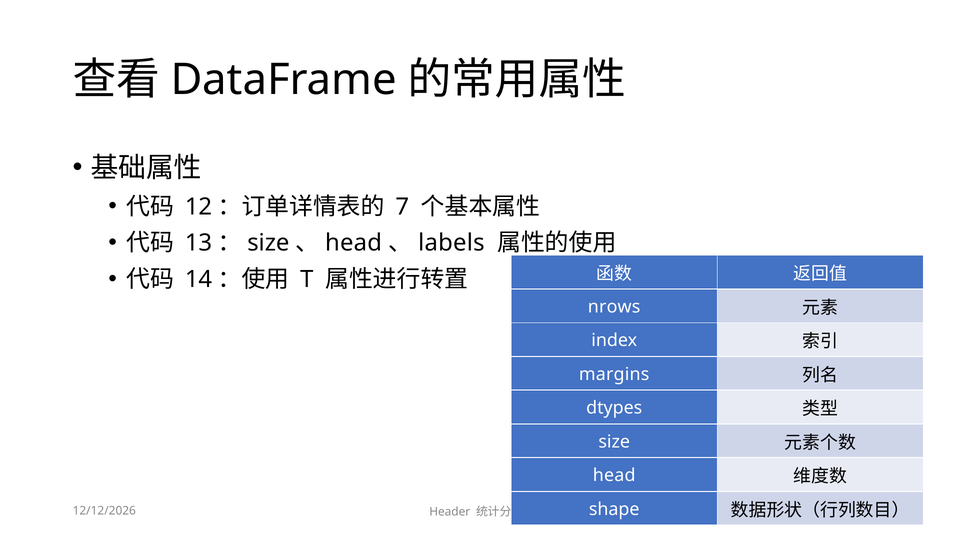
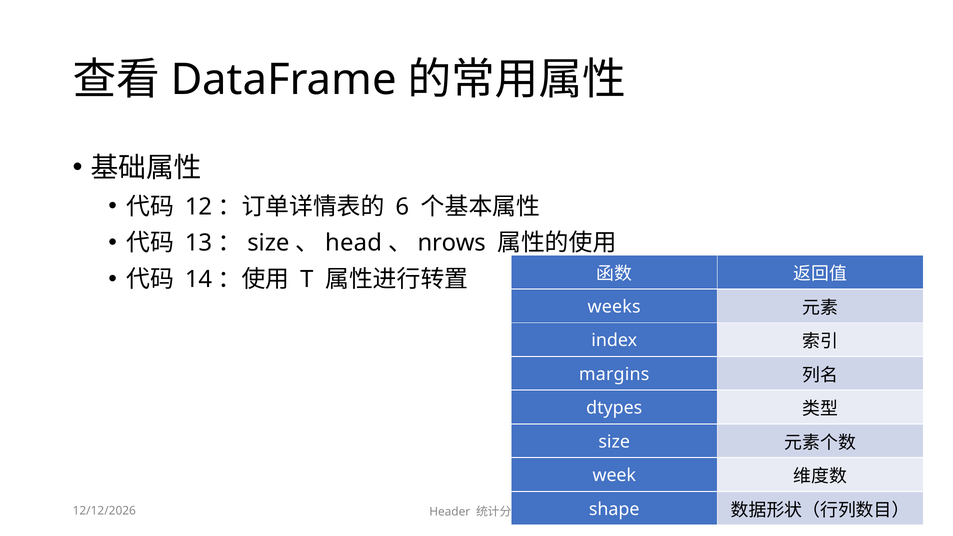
7: 7 -> 6 (402, 207)
labels: labels -> nrows (452, 243)
nrows: nrows -> weeks (614, 307)
head: head -> week (614, 476)
